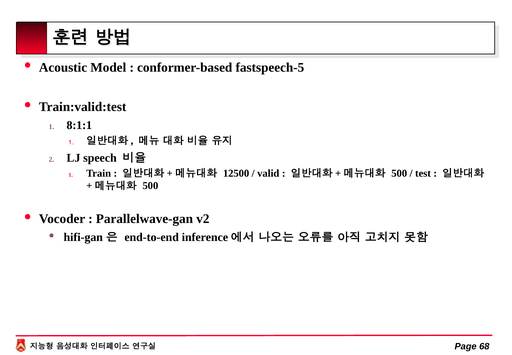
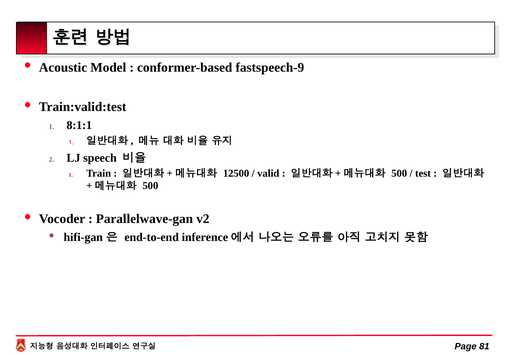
fastspeech-5: fastspeech-5 -> fastspeech-9 (270, 67)
68: 68 -> 81 (484, 346)
